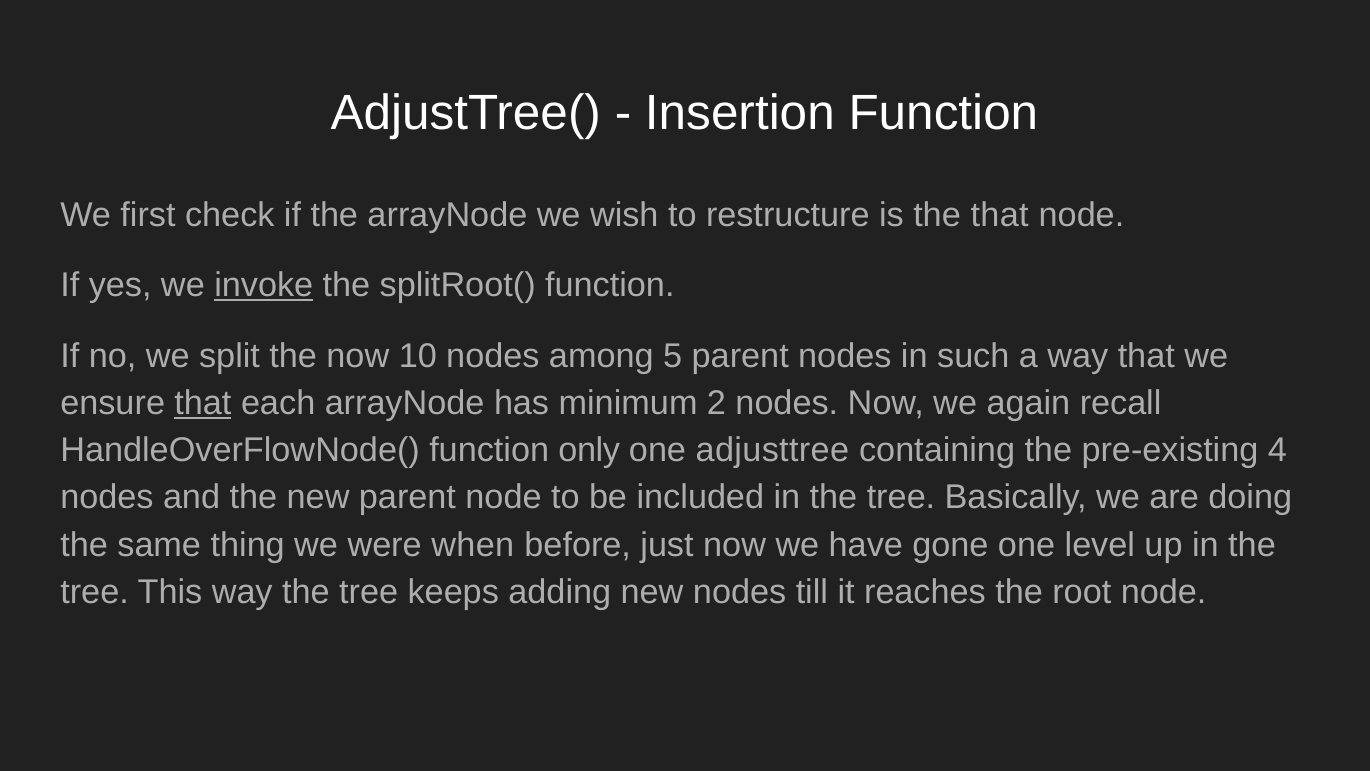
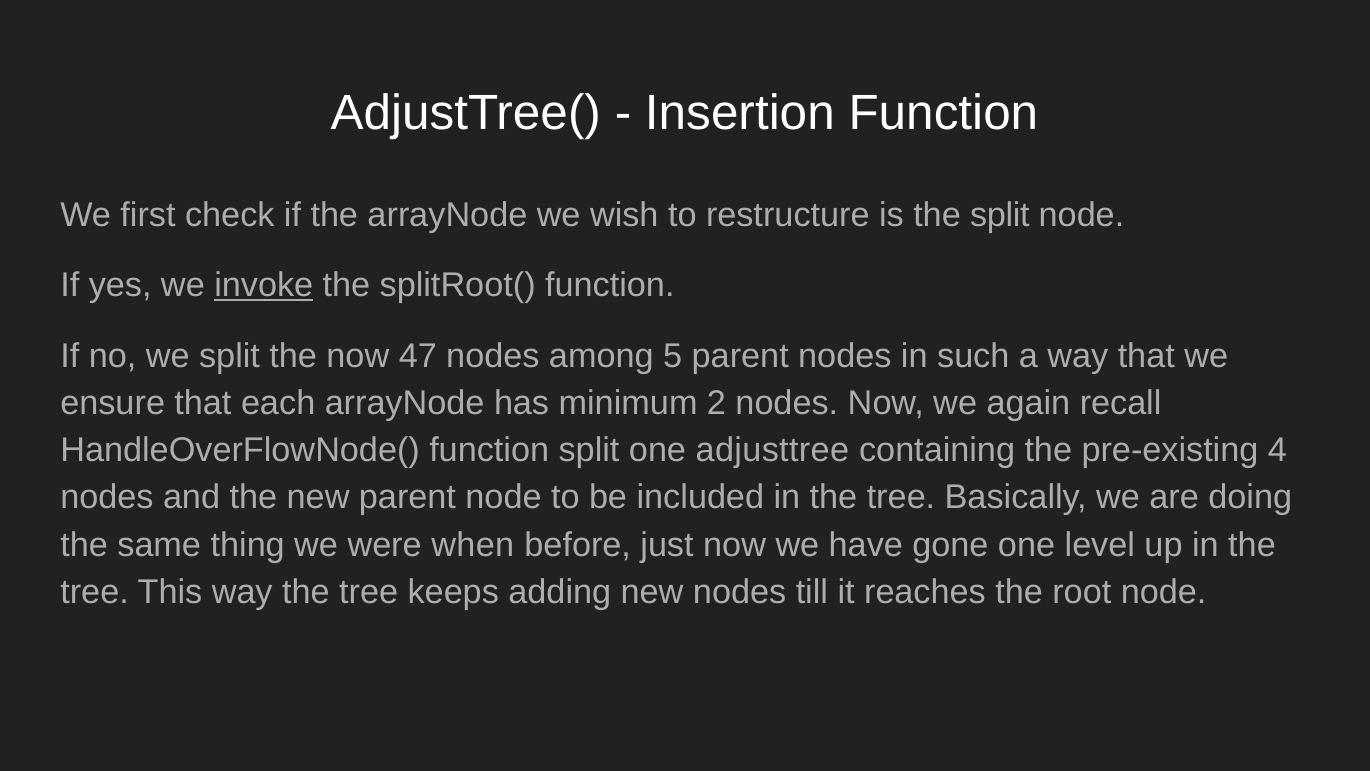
the that: that -> split (1000, 215)
10: 10 -> 47 (418, 356)
that underline: present -> none (203, 403)
function only: only -> split (589, 450)
